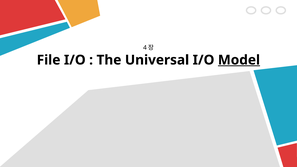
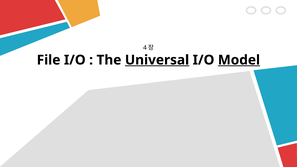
Universal underline: none -> present (157, 60)
